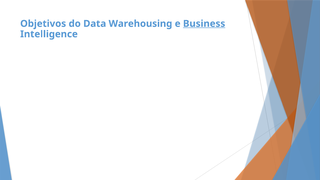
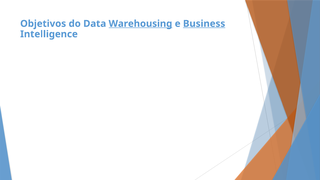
Warehousing underline: none -> present (140, 24)
